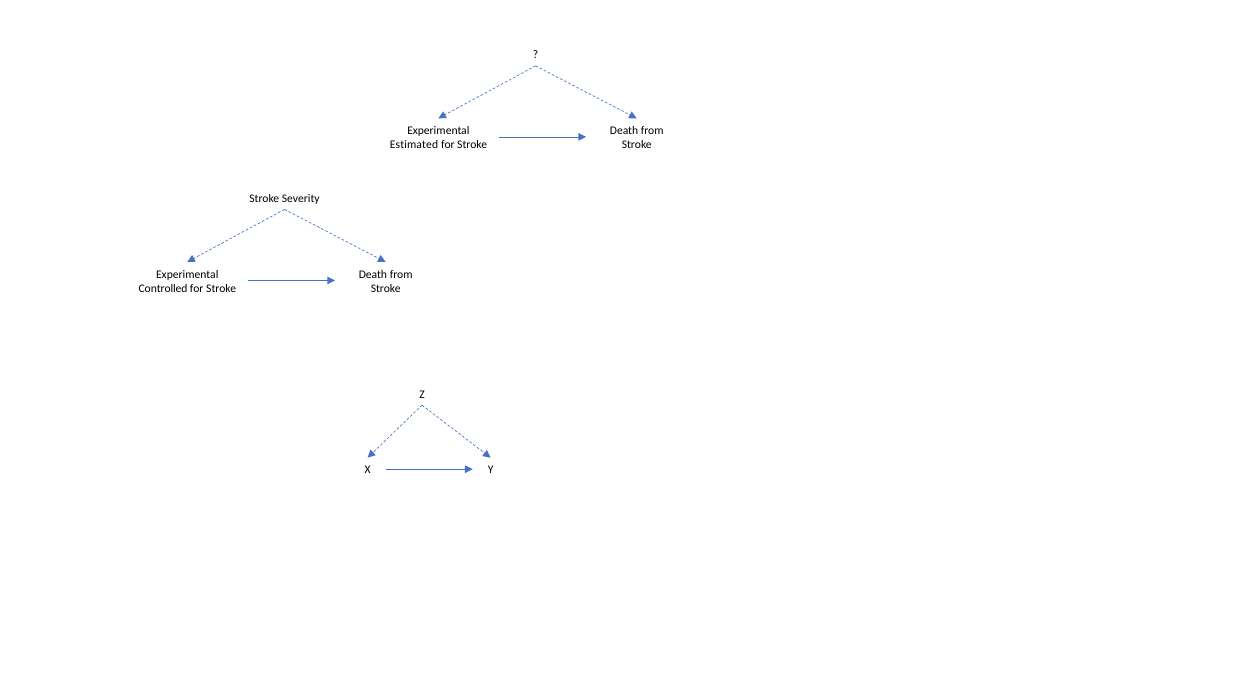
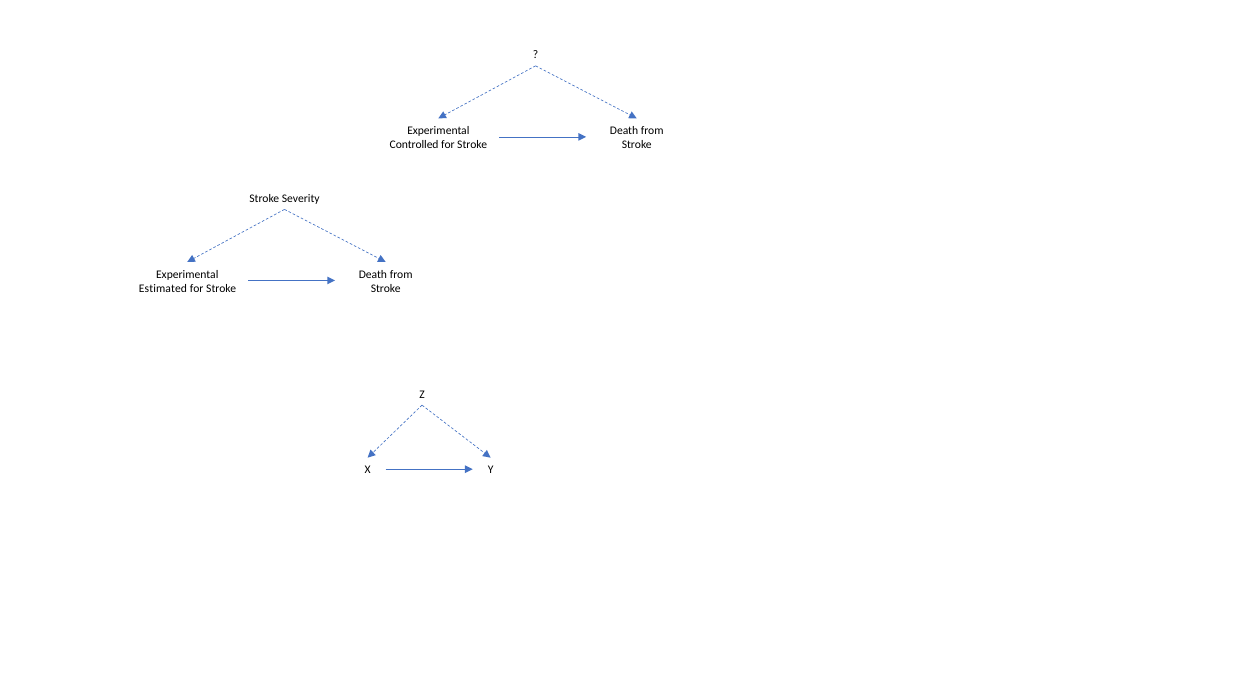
Estimated: Estimated -> Controlled (414, 145)
Controlled: Controlled -> Estimated (163, 288)
